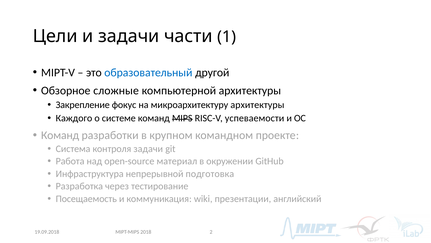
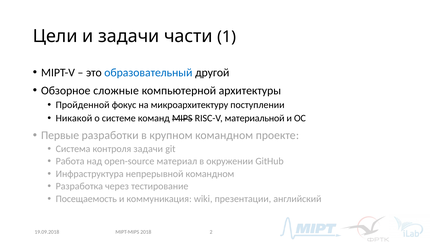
Закрепление: Закрепление -> Пройденной (83, 105)
микроархитектуру архитектуры: архитектуры -> поступлении (257, 105)
Каждого: Каждого -> Никакой (74, 118)
успеваемости: успеваемости -> материальной (255, 118)
Команд: Команд -> Первые (60, 135)
непрерывной подготовка: подготовка -> командном (210, 173)
